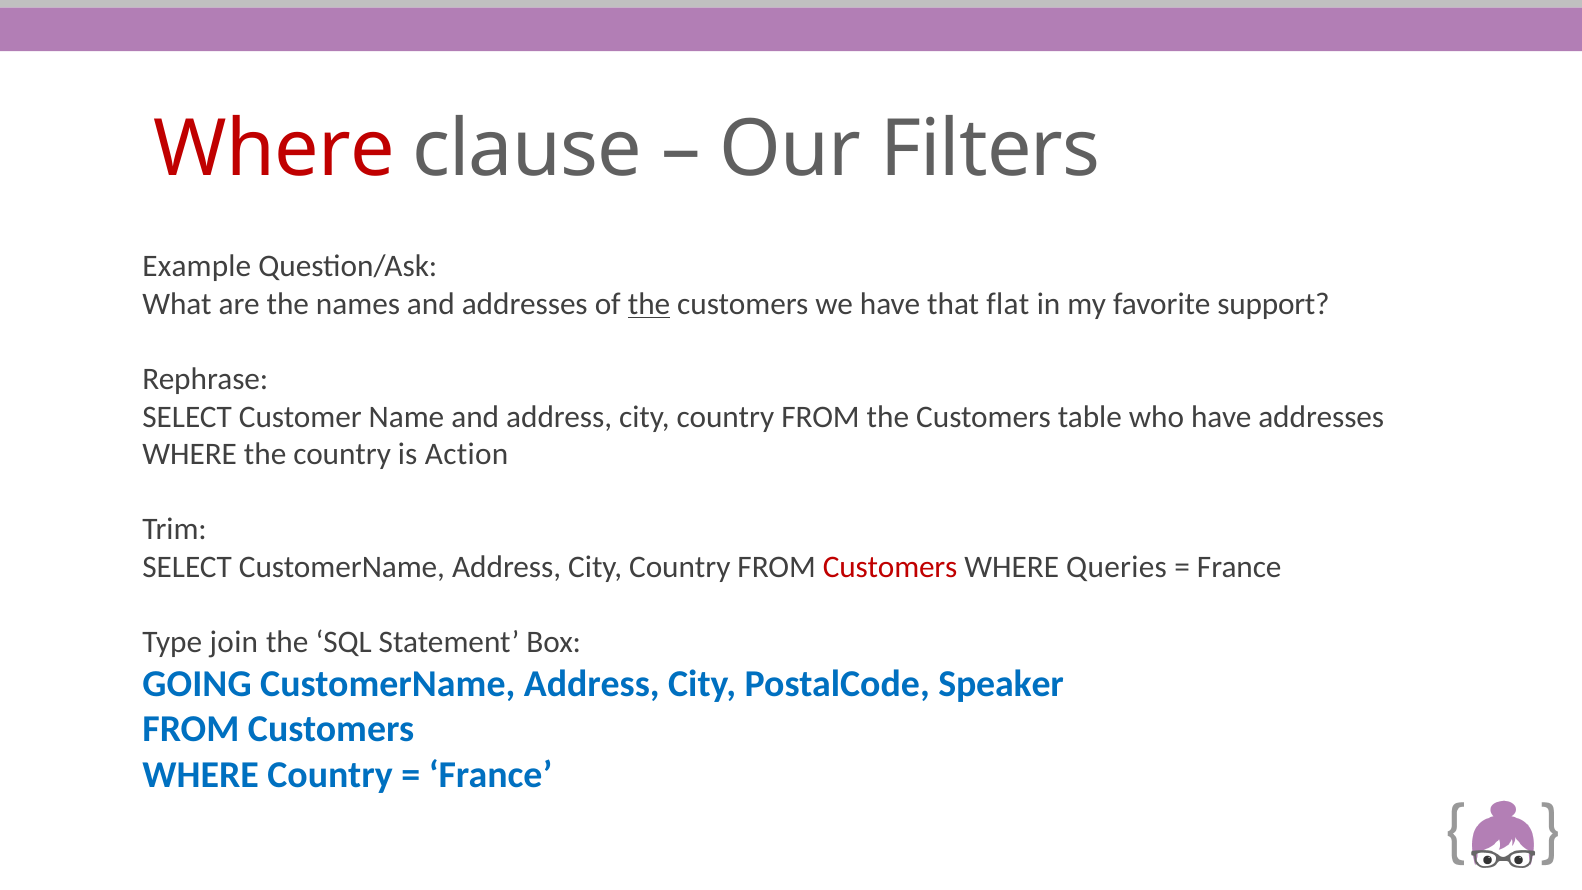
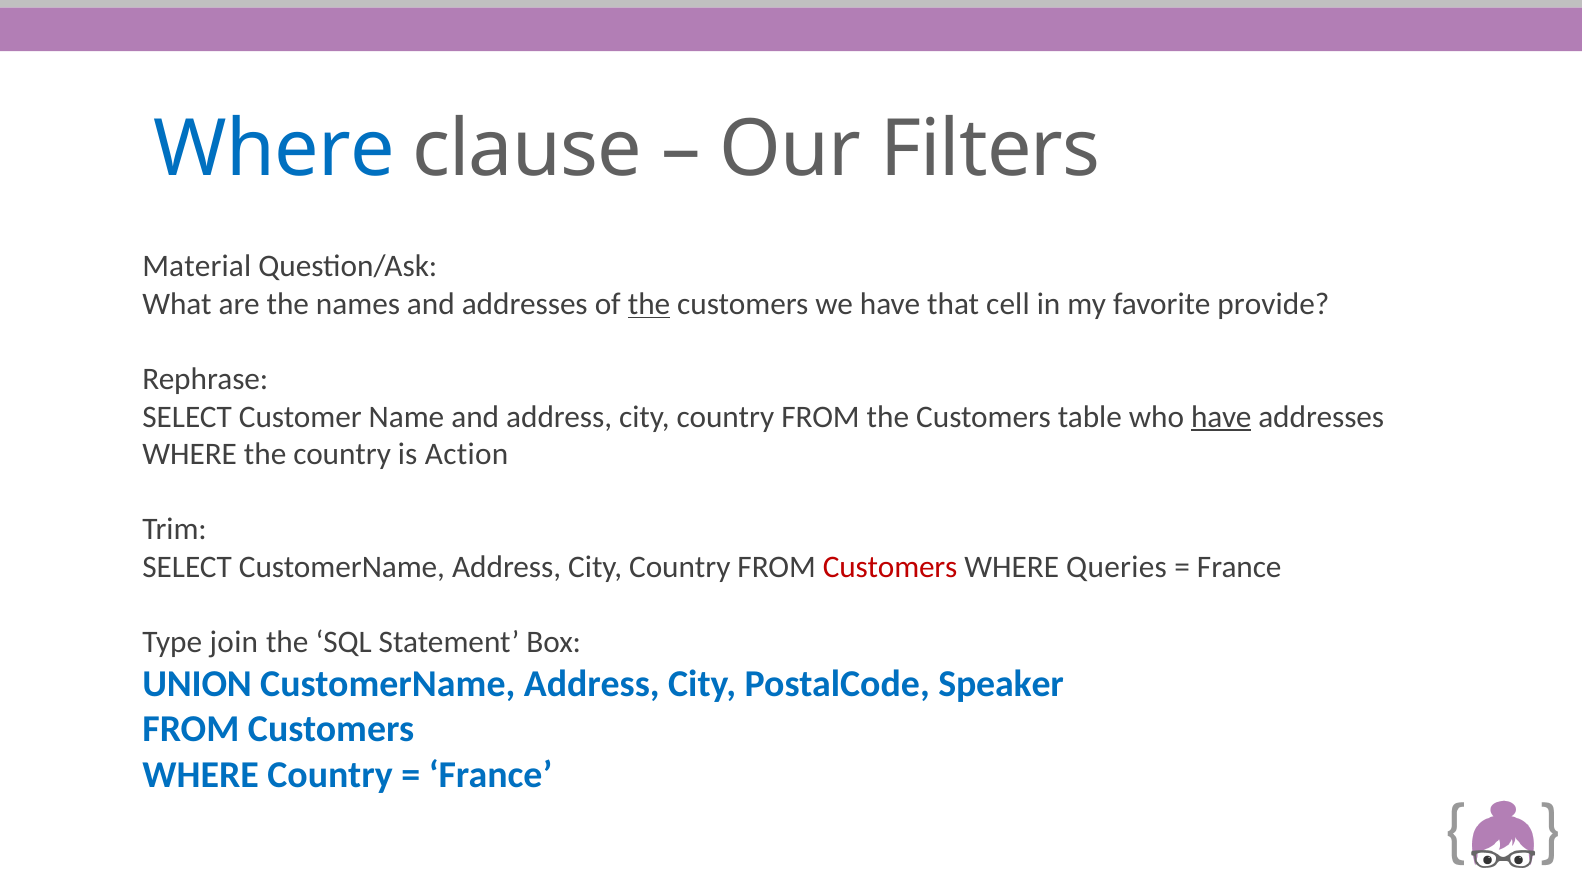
Where colour: red -> blue (274, 149)
Example: Example -> Material (197, 266)
flat: flat -> cell (1008, 304)
support: support -> provide (1273, 304)
have underline: none -> present (1221, 417)
GOING: GOING -> UNION (197, 684)
